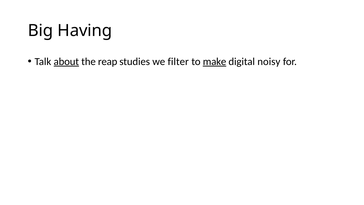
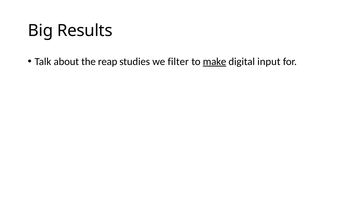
Having: Having -> Results (85, 31)
about underline: present -> none (66, 62)
noisy: noisy -> input (269, 62)
